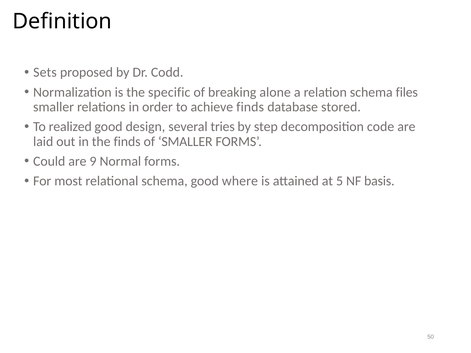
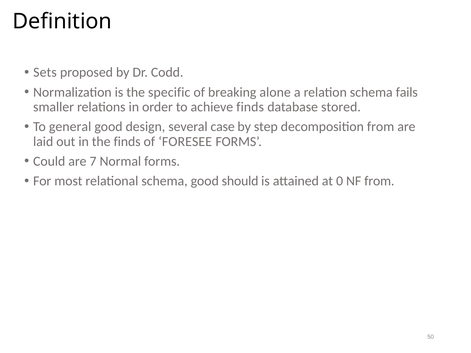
files: files -> fails (407, 92)
realized: realized -> general (70, 127)
tries: tries -> case (223, 127)
decomposition code: code -> from (381, 127)
of SMALLER: SMALLER -> FORESEE (185, 142)
9: 9 -> 7 (93, 161)
where: where -> should (240, 181)
5: 5 -> 0 (340, 181)
NF basis: basis -> from (379, 181)
